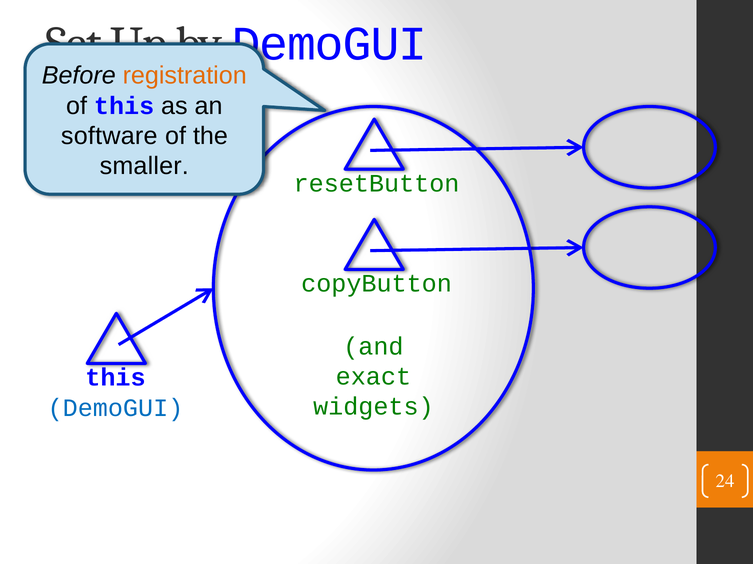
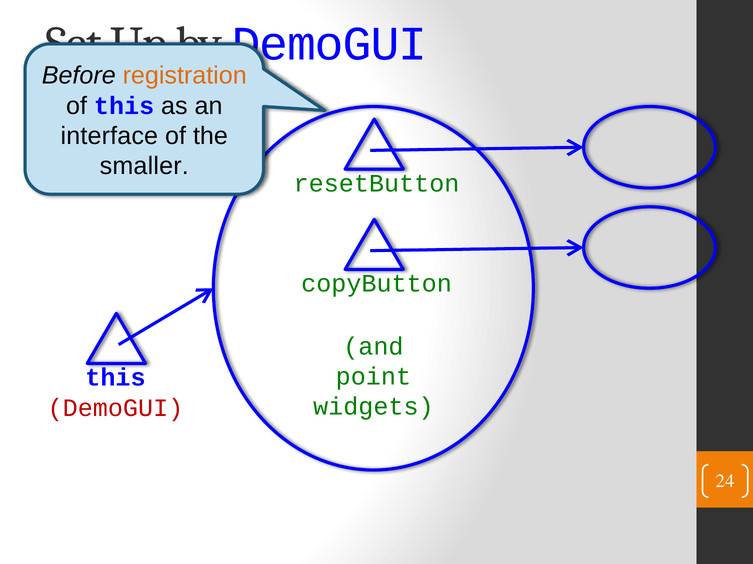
software: software -> interface (109, 136)
exact: exact -> point (373, 377)
DemoGUI colour: blue -> red (115, 408)
